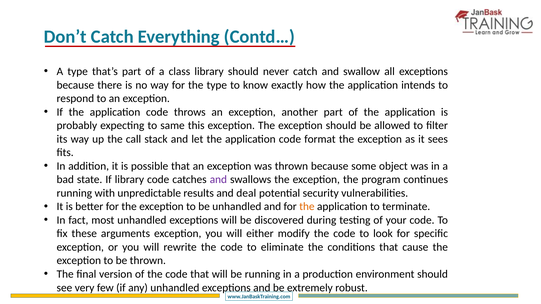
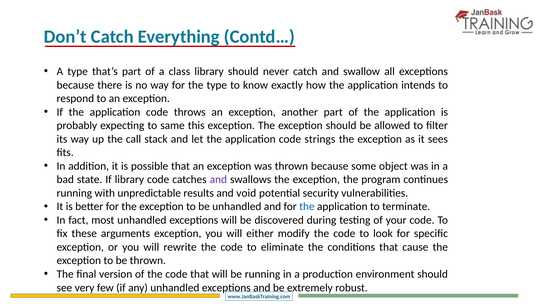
format: format -> strings (320, 139)
deal: deal -> void (246, 193)
the colour: orange -> blue (307, 207)
